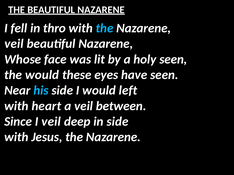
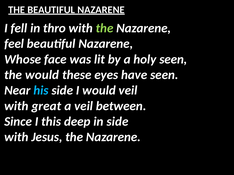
the colour: light blue -> light green (105, 28)
veil: veil -> feel (14, 44)
would left: left -> veil (128, 91)
heart: heart -> great (46, 106)
I veil: veil -> this (51, 122)
